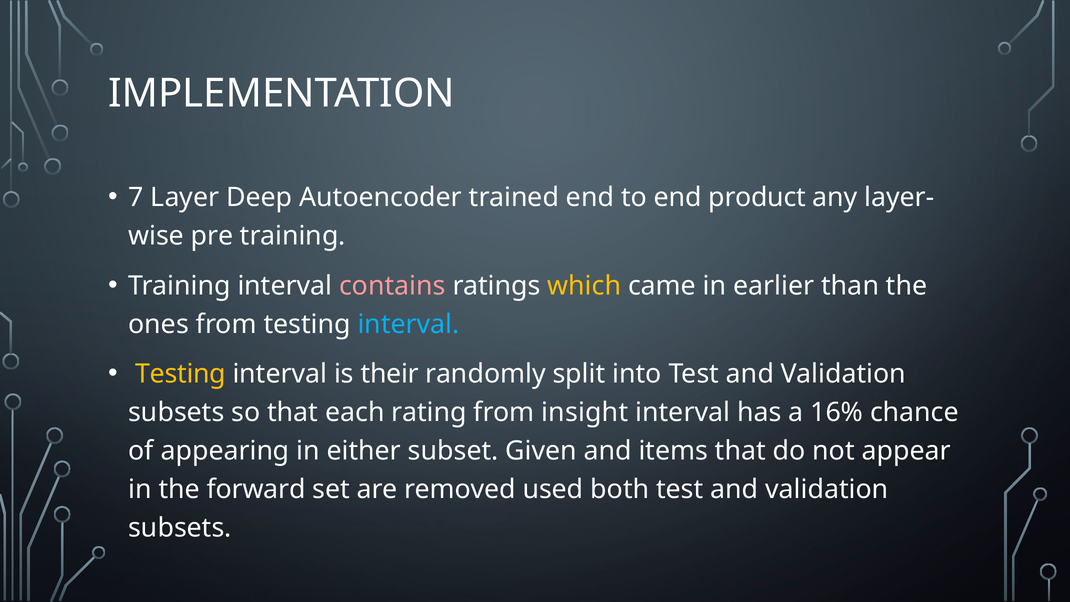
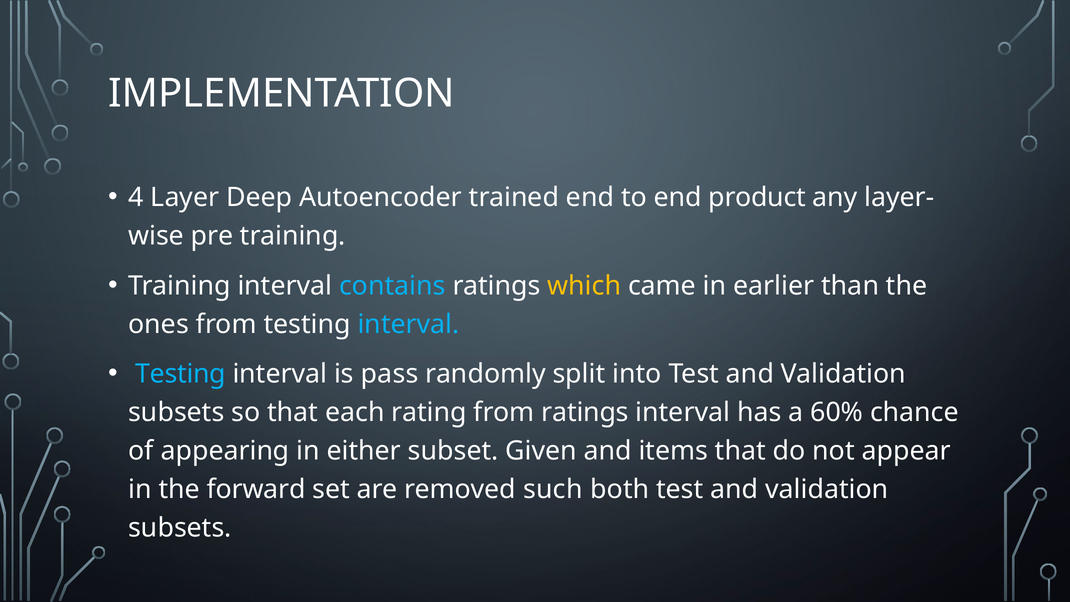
7: 7 -> 4 (136, 198)
contains colour: pink -> light blue (392, 286)
Testing colour: yellow -> light blue (181, 374)
their: their -> pass (390, 374)
from insight: insight -> ratings (585, 412)
16%: 16% -> 60% (837, 412)
used: used -> such (553, 489)
